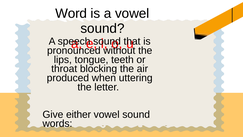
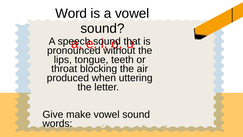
either: either -> make (79, 114)
